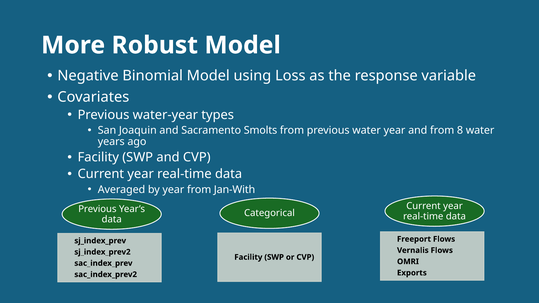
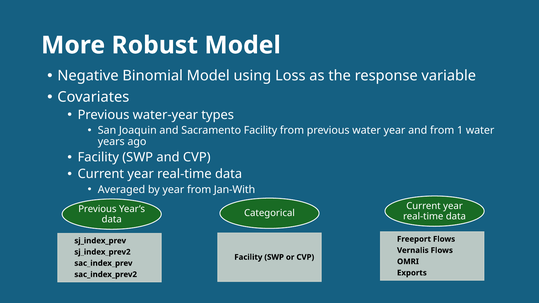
Sacramento Smolts: Smolts -> Facility (261, 130)
8: 8 -> 1 (460, 130)
